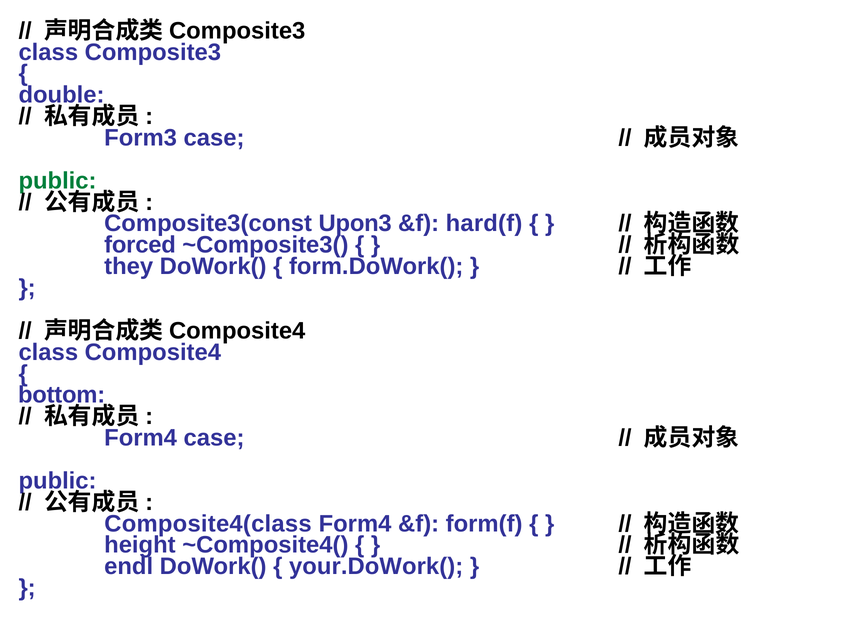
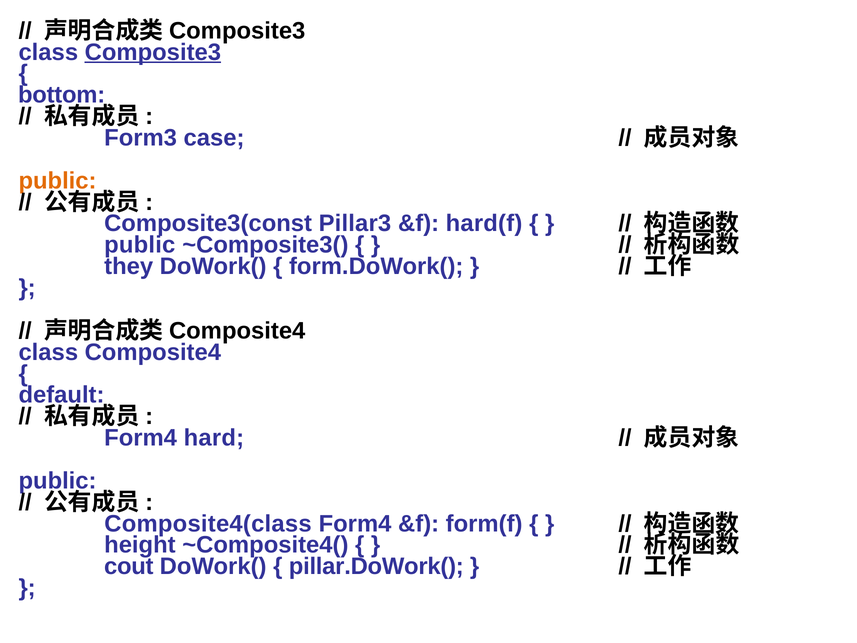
Composite3 underline: none -> present (153, 52)
double: double -> bottom (62, 95)
public colour: green -> orange (58, 181)
Upon3: Upon3 -> Pillar3 (355, 224)
forced: forced -> public (140, 245)
bottom: bottom -> default (62, 395)
Form4 case: case -> hard (214, 438)
endl: endl -> cout (129, 566)
your.DoWork(: your.DoWork( -> pillar.DoWork( (376, 566)
